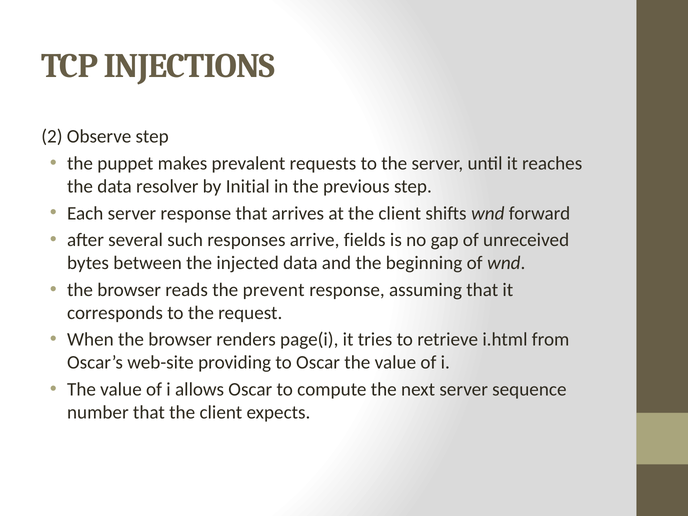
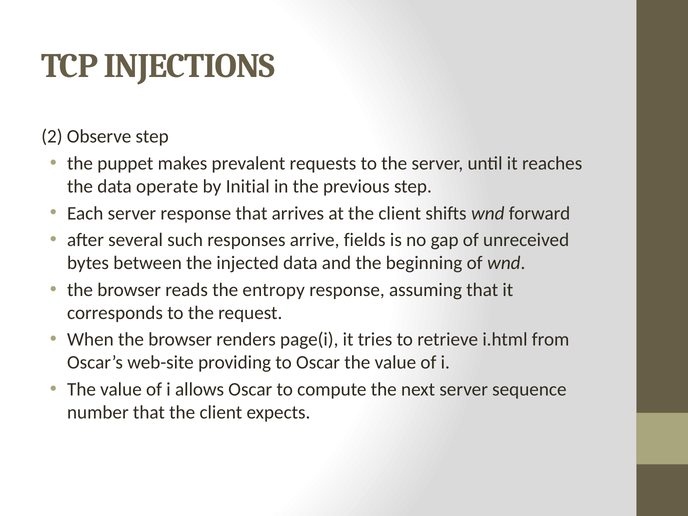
resolver: resolver -> operate (167, 186)
prevent: prevent -> entropy (274, 290)
